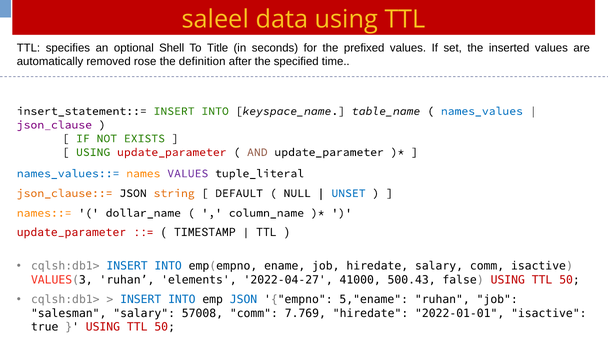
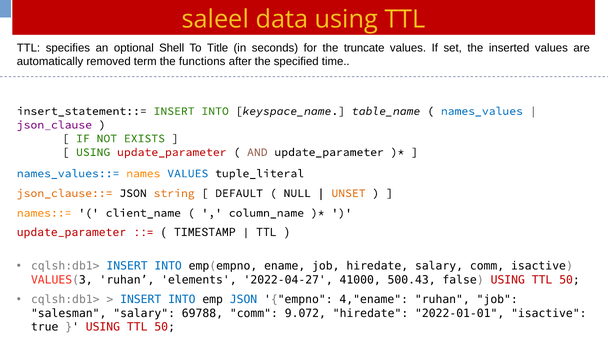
prefixed: prefixed -> truncate (364, 48)
rose: rose -> term (145, 62)
definition: definition -> functions (202, 62)
VALUES colour: purple -> blue (188, 173)
UNSET colour: blue -> orange (349, 193)
dollar_name: dollar_name -> client_name (143, 213)
5,"ename: 5,"ename -> 4,"ename (374, 300)
57008: 57008 -> 69788 (202, 313)
7.769: 7.769 -> 9.072 (305, 313)
